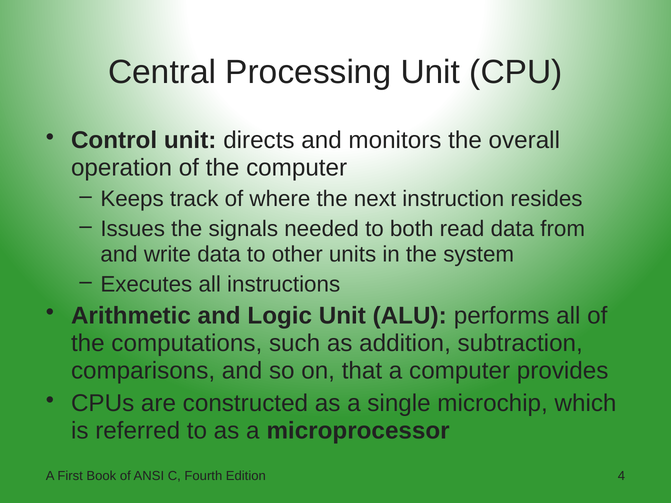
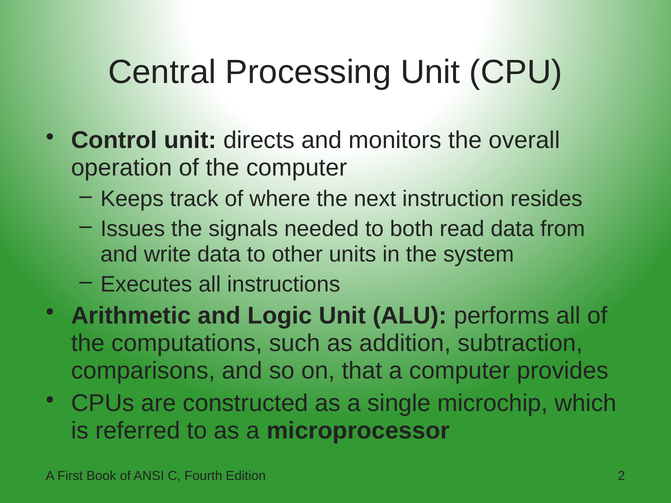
4: 4 -> 2 (622, 476)
